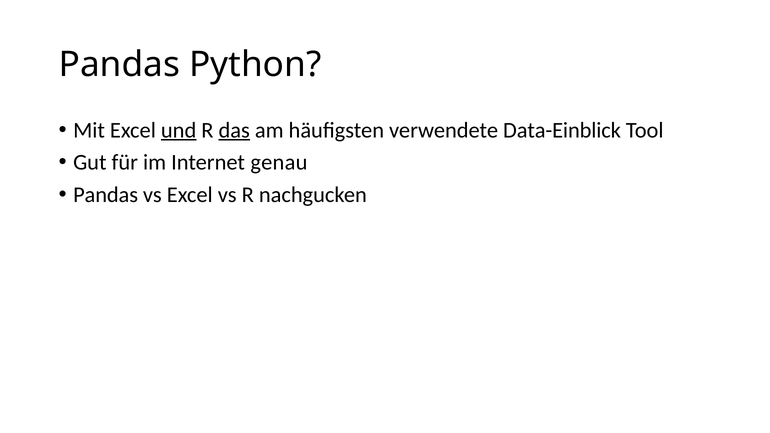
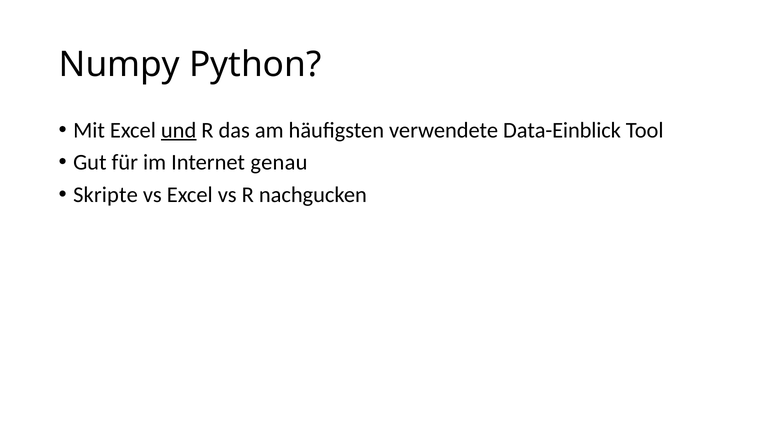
Pandas: Pandas -> Numpy (119, 65)
das underline: present -> none (234, 130)
Pandas: Pandas -> Skripte (105, 195)
